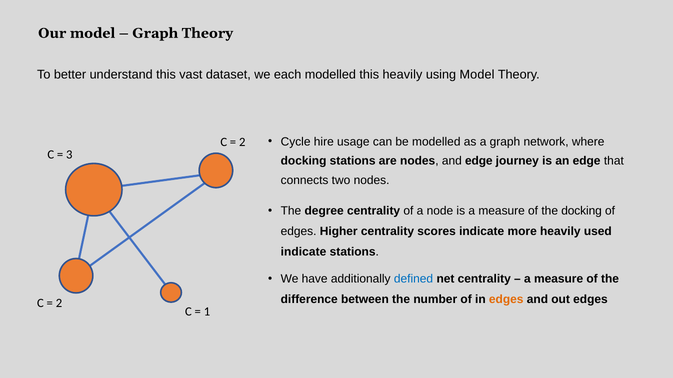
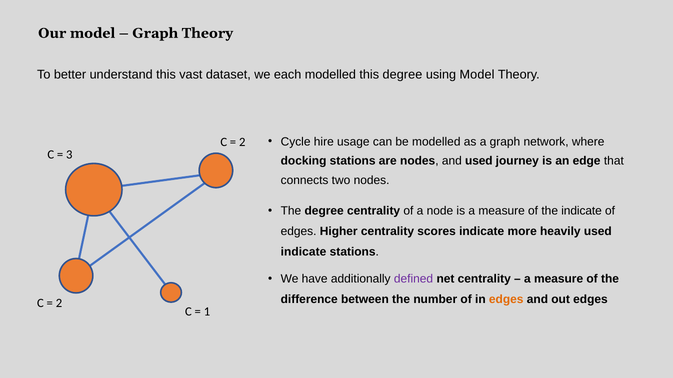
this heavily: heavily -> degree (402, 75)
and edge: edge -> used (479, 161)
the docking: docking -> indicate (582, 211)
defined colour: blue -> purple (413, 279)
